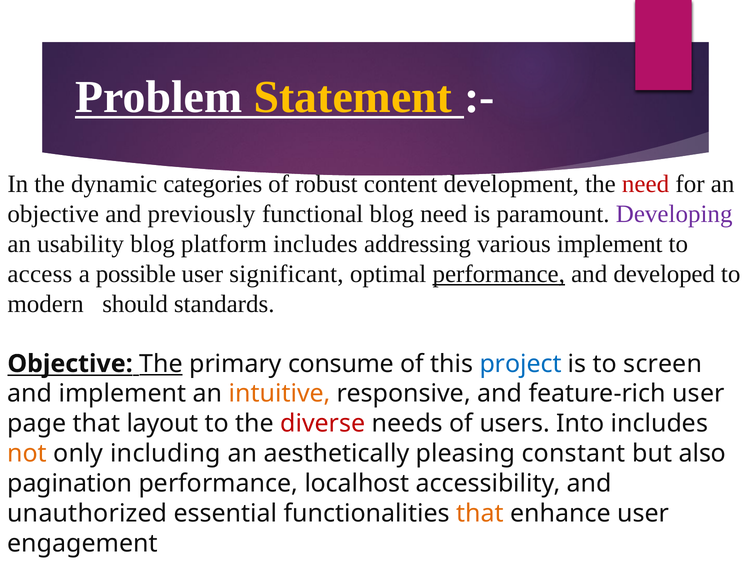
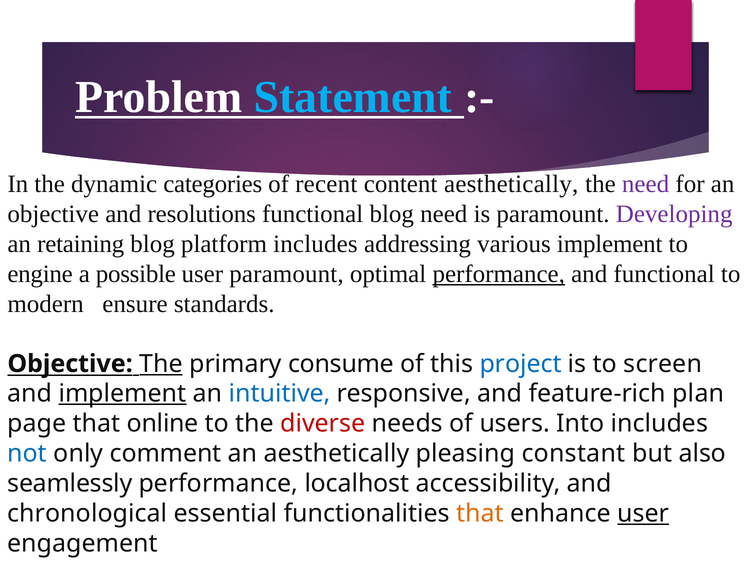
Statement colour: yellow -> light blue (353, 97)
robust: robust -> recent (326, 184)
content development: development -> aesthetically (511, 184)
need colour: red -> purple (646, 184)
previously: previously -> resolutions (202, 214)
usability: usability -> retaining (81, 244)
access: access -> engine (40, 274)
user significant: significant -> paramount (286, 274)
and developed: developed -> functional (664, 274)
should: should -> ensure (135, 304)
implement underline: none -> present (123, 394)
intuitive colour: orange -> blue (280, 394)
feature-rich user: user -> plan (698, 394)
layout: layout -> online (163, 424)
not colour: orange -> blue (27, 454)
including: including -> comment (166, 454)
pagination: pagination -> seamlessly (70, 484)
unauthorized: unauthorized -> chronological (87, 514)
user underline: none -> present (643, 514)
